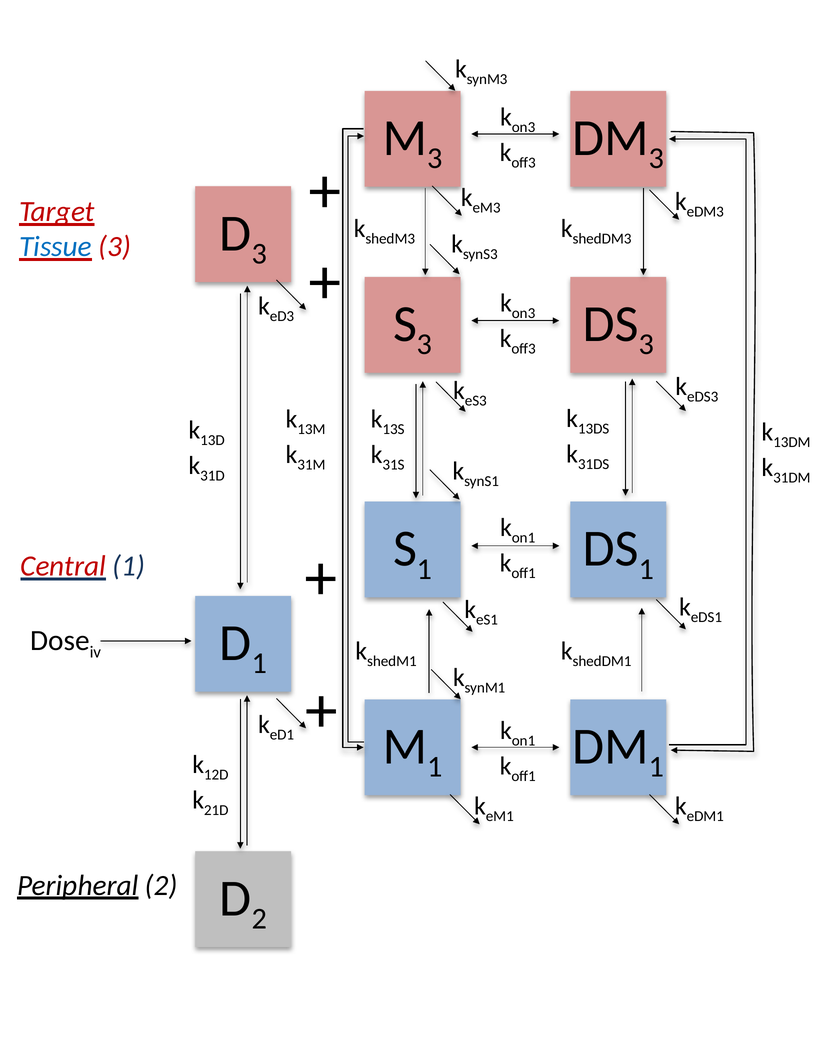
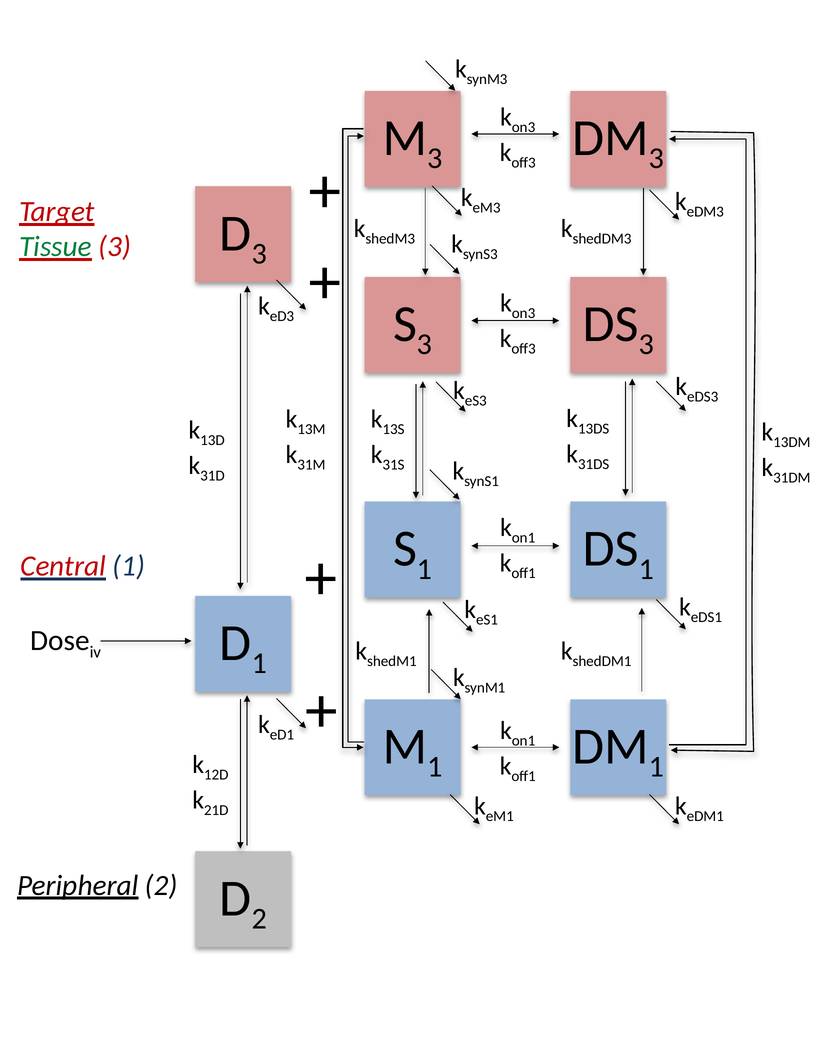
Tissue colour: blue -> green (55, 247)
